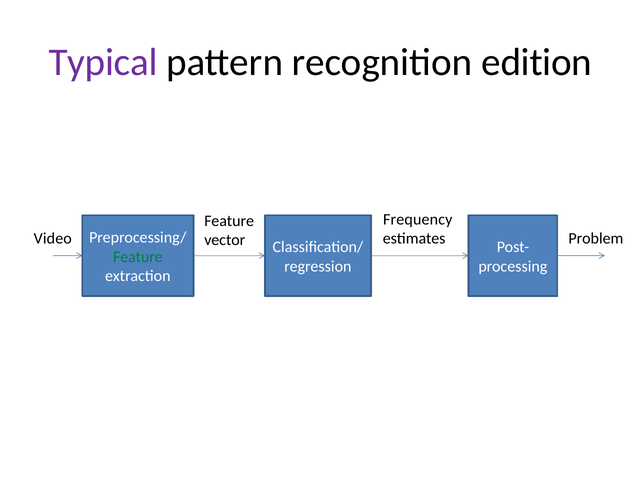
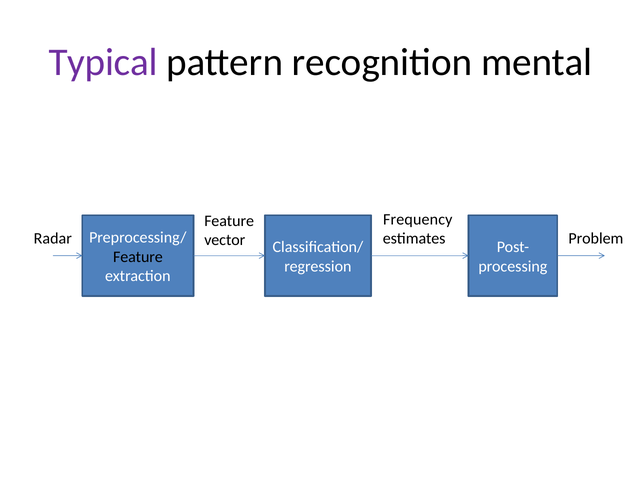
edition: edition -> mental (537, 62)
Video: Video -> Radar (53, 239)
Feature colour: green -> black (138, 257)
